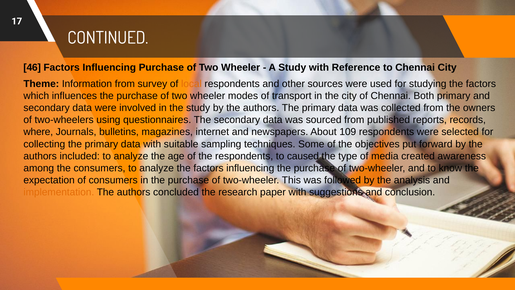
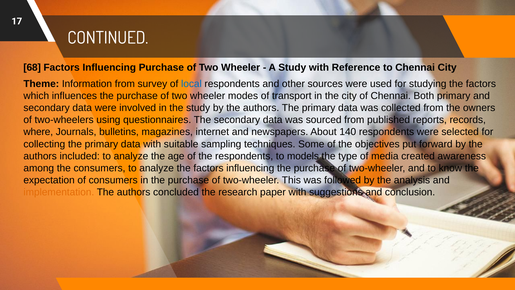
46: 46 -> 68 (32, 67)
local colour: orange -> blue (191, 84)
109: 109 -> 140 (348, 132)
caused: caused -> models (303, 156)
